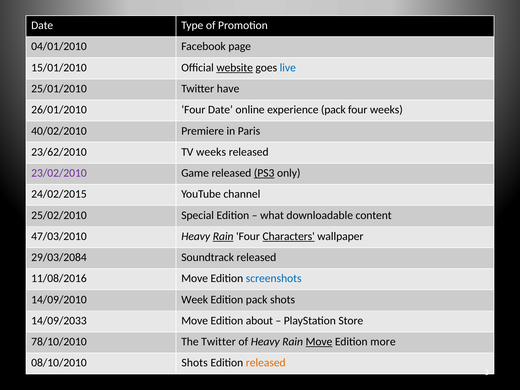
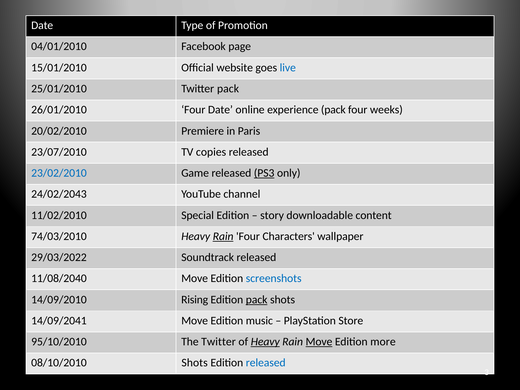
website underline: present -> none (235, 68)
Twitter have: have -> pack (228, 89)
40/02/2010: 40/02/2010 -> 20/02/2010 (59, 131)
23/62/2010: 23/62/2010 -> 23/07/2010 (59, 152)
TV weeks: weeks -> copies (211, 152)
23/02/2010 colour: purple -> blue (59, 173)
24/02/2015: 24/02/2015 -> 24/02/2043 (59, 194)
25/02/2010: 25/02/2010 -> 11/02/2010 (59, 215)
what: what -> story (272, 215)
47/03/2010: 47/03/2010 -> 74/03/2010 (59, 236)
Characters underline: present -> none (289, 236)
29/03/2084: 29/03/2084 -> 29/03/2022 (59, 257)
11/08/2016: 11/08/2016 -> 11/08/2040 (59, 278)
Week: Week -> Rising (195, 300)
pack underline: none -> present (257, 300)
14/09/2033: 14/09/2033 -> 14/09/2041 (59, 321)
about: about -> music (259, 321)
78/10/2010: 78/10/2010 -> 95/10/2010 (59, 342)
Heavy underline: none -> present (265, 342)
released colour: orange -> blue (266, 363)
